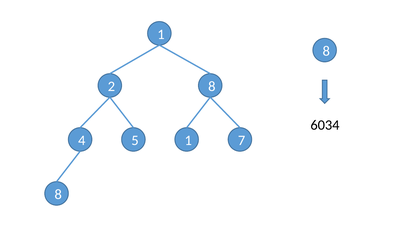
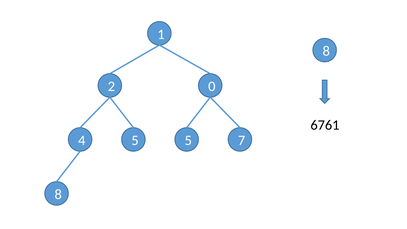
2 8: 8 -> 0 (212, 86)
6034: 6034 -> 6761 (325, 125)
5 1: 1 -> 5 (188, 140)
